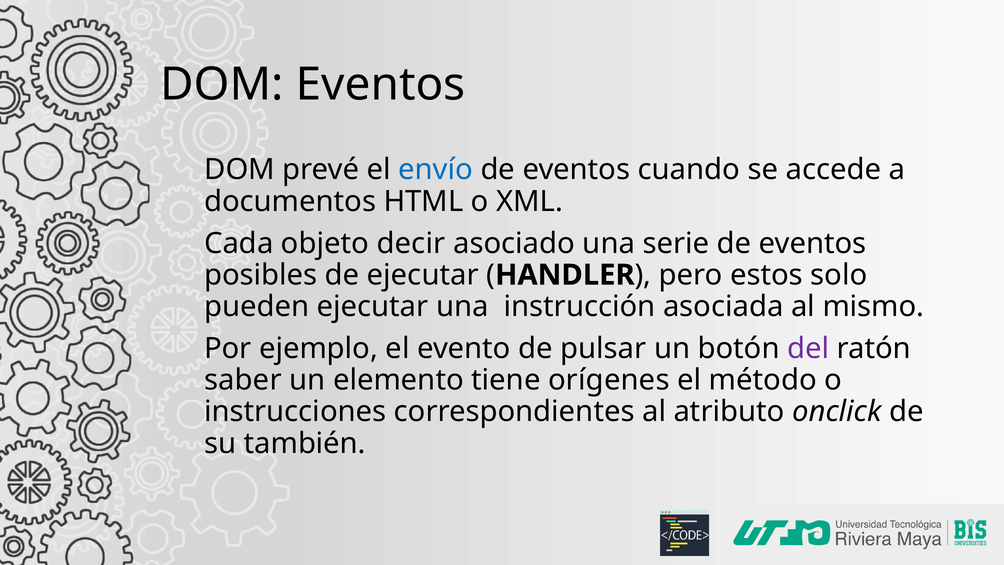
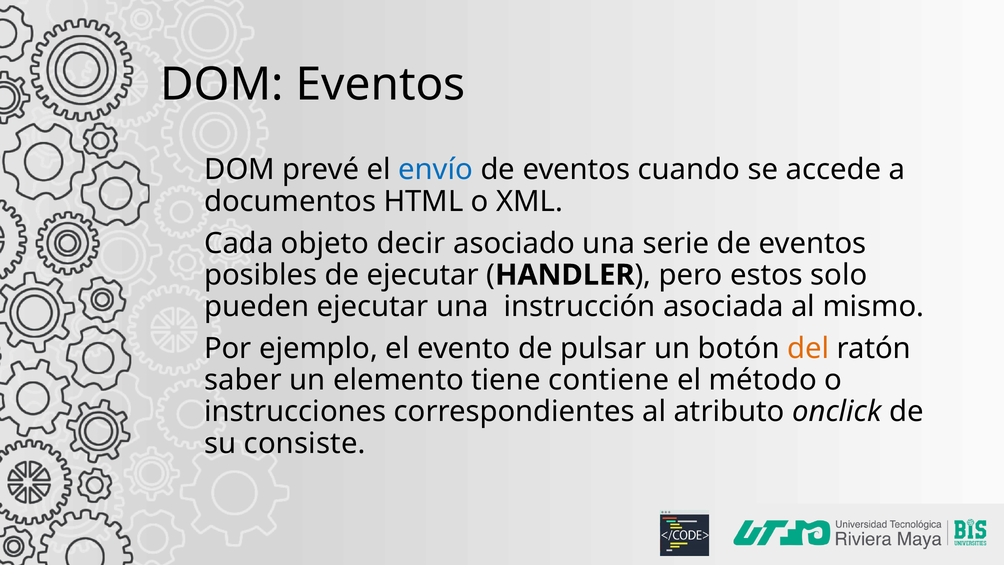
del colour: purple -> orange (808, 348)
orígenes: orígenes -> contiene (609, 380)
también: también -> consiste (305, 443)
